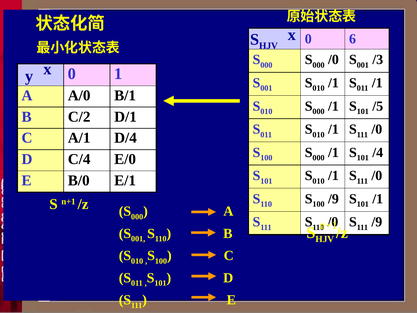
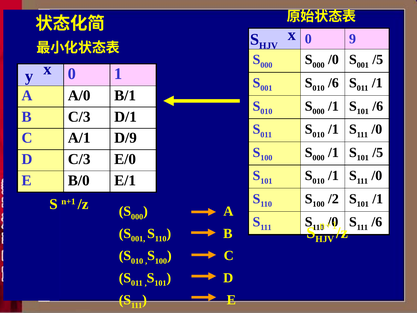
6: 6 -> 9 (353, 39)
/3: /3 -> /5 (378, 60)
/1: /1 -> /6 (333, 83)
/5: /5 -> /6 (378, 106)
B C/2: C/2 -> C/3 (79, 117)
D/4: D/4 -> D/9 (125, 138)
/4: /4 -> /5 (378, 152)
D C/4: C/4 -> C/3 (79, 159)
/9: /9 -> /2 (333, 199)
/9: /9 -> /6 (377, 222)
